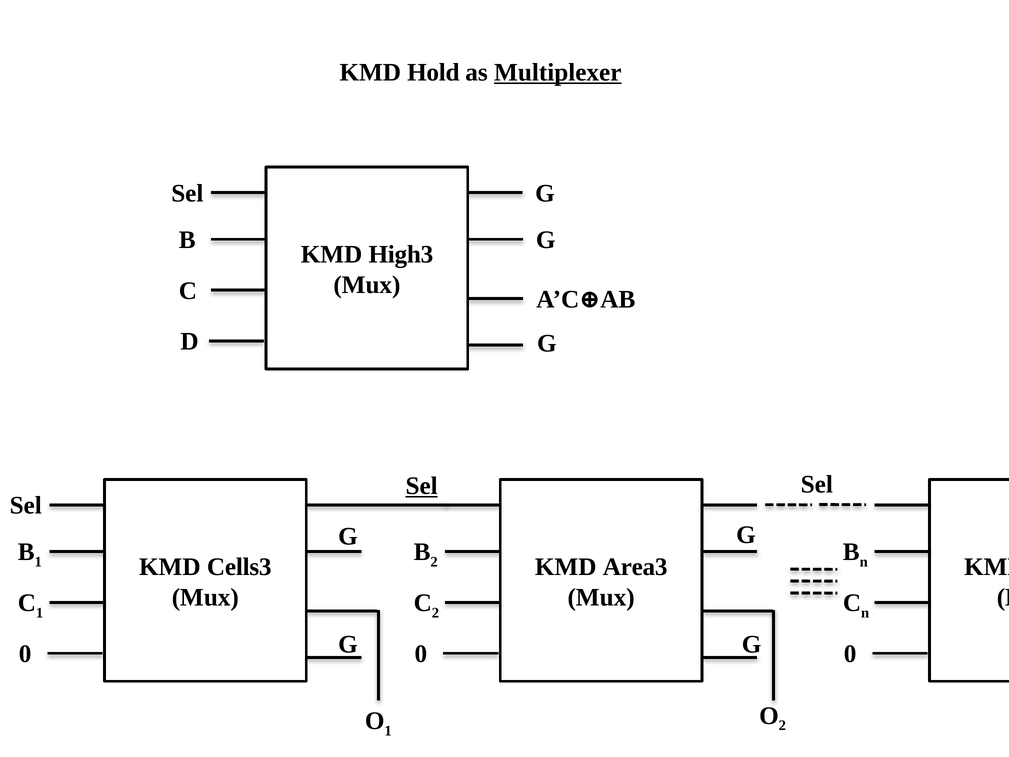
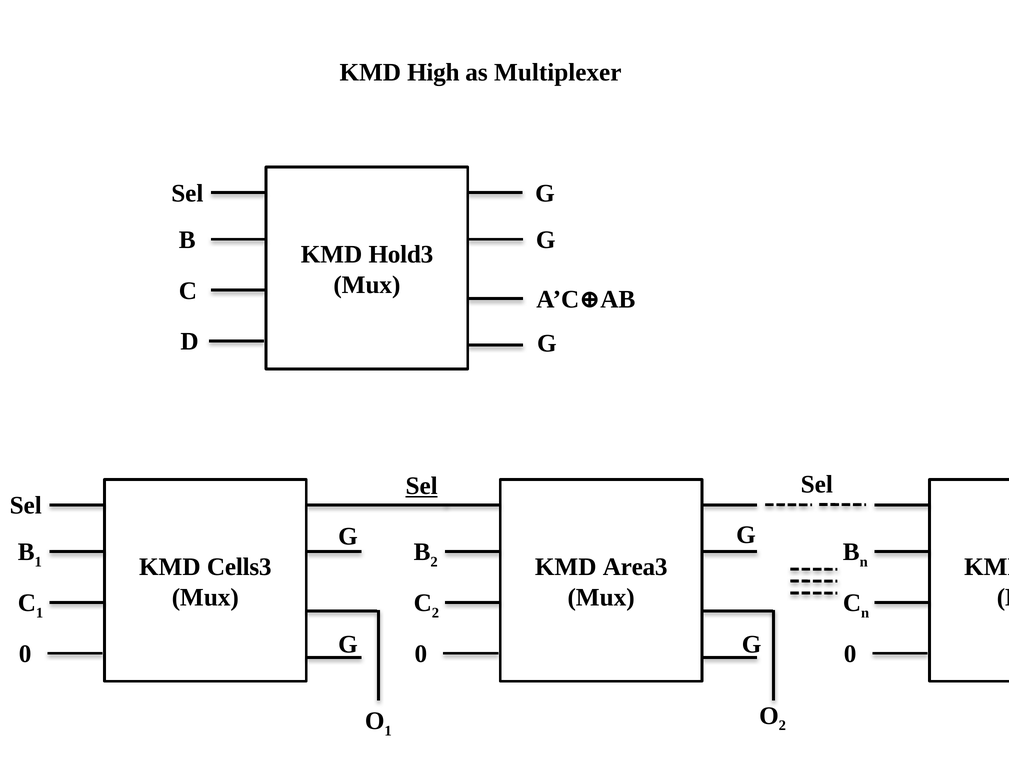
Hold: Hold -> High (433, 72)
Multiplexer underline: present -> none (558, 72)
High3: High3 -> Hold3 (401, 255)
